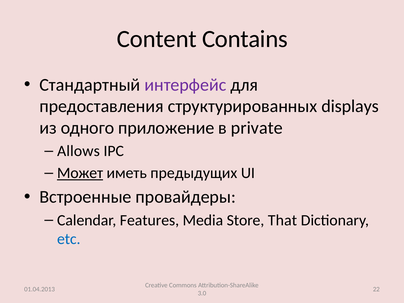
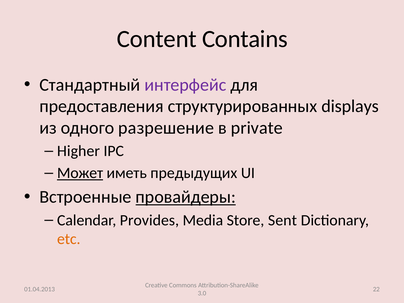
приложение: приложение -> разрешение (166, 128)
Allows: Allows -> Higher (78, 151)
провайдеры underline: none -> present (186, 197)
Features: Features -> Provides (149, 220)
That: That -> Sent (282, 220)
etc colour: blue -> orange (69, 239)
